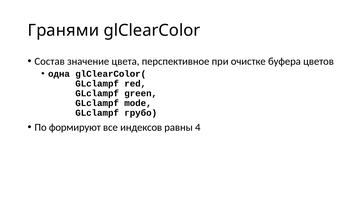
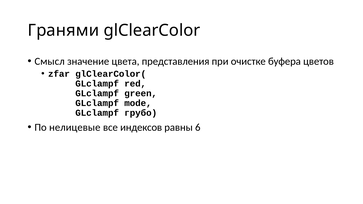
Состав: Состав -> Смысл (50, 61)
перспективное: перспективное -> представления (176, 61)
одна: одна -> zfar (59, 74)
формируют: формируют -> нелицевые (75, 127)
4: 4 -> 6 (198, 127)
